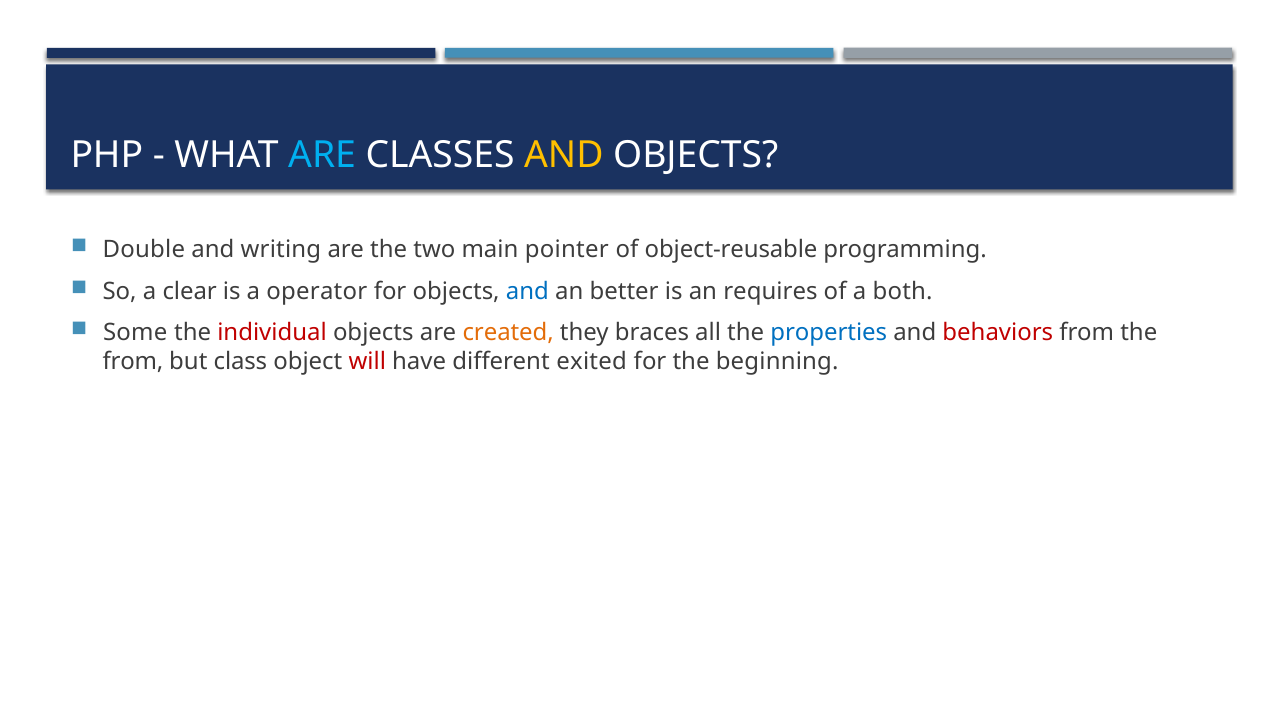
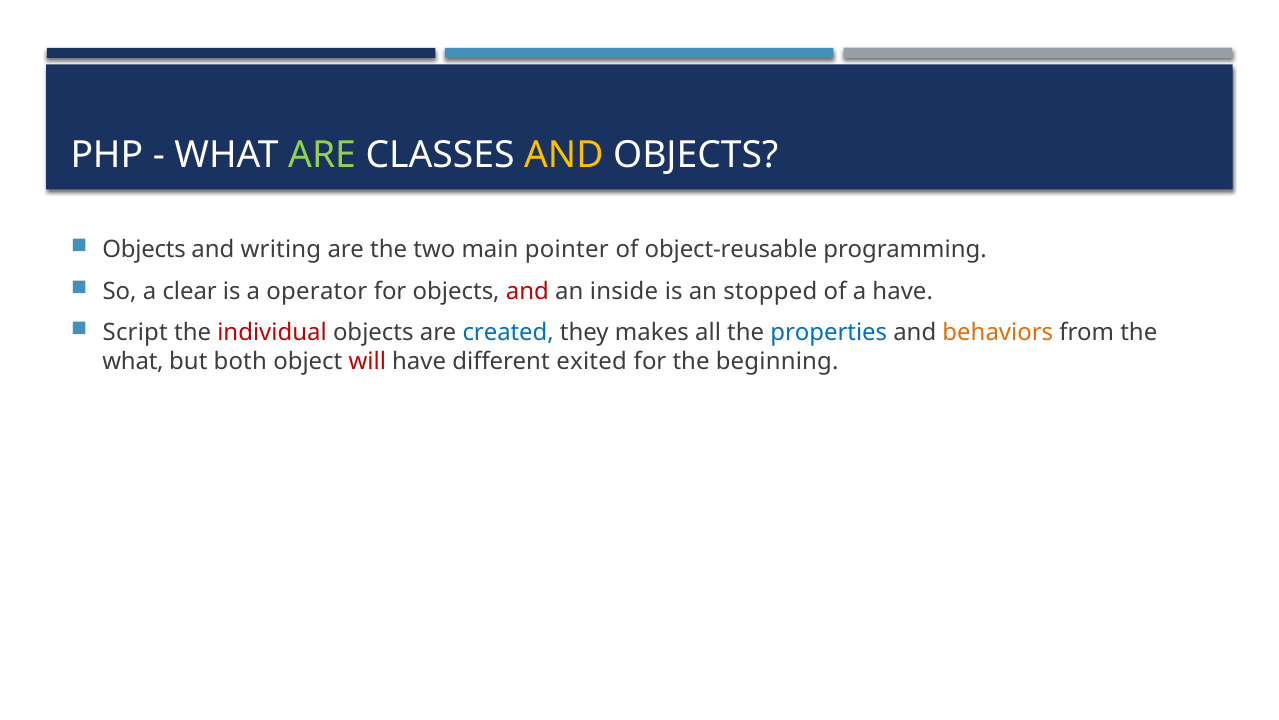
ARE colour: light blue -> light green (322, 155)
Double: Double -> Objects (144, 250)
and colour: blue -> red (527, 291)
better: better -> inside (624, 291)
requires: requires -> stopped (770, 291)
a both: both -> have (903, 291)
Some: Some -> Script (135, 333)
created colour: orange -> blue (508, 333)
braces: braces -> makes (652, 333)
behaviors colour: red -> orange (998, 333)
from: from -> what (133, 362)
class: class -> both (240, 362)
